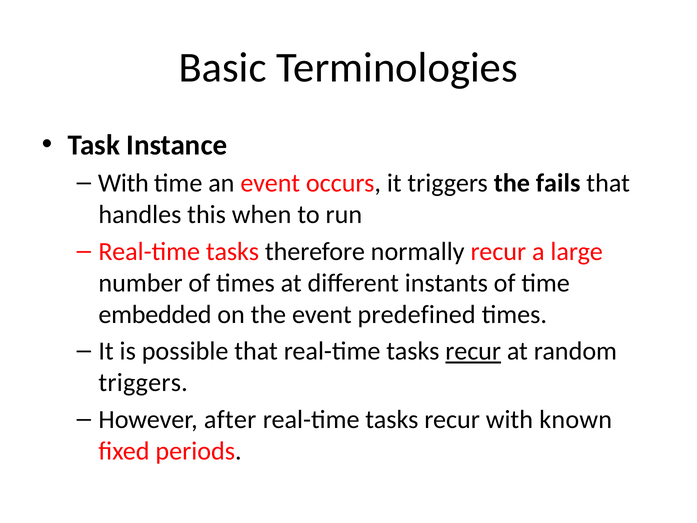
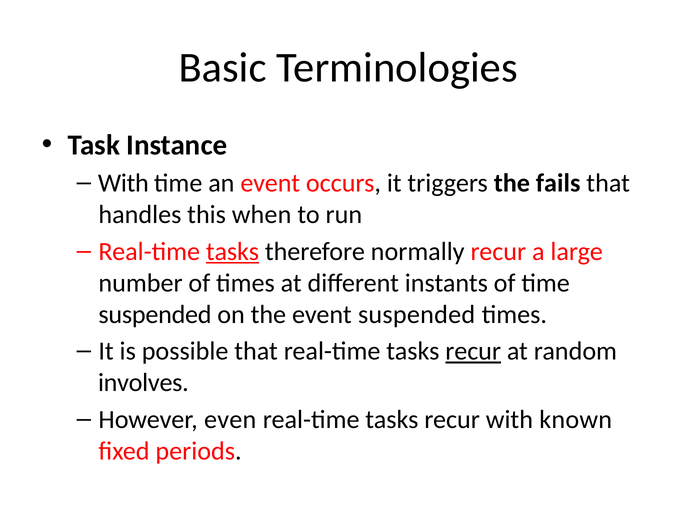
tasks underline: none -> present (233, 251)
embedded: embedded -> suspended (155, 314)
event predefined: predefined -> suspended (417, 314)
triggers: triggers -> involves (143, 382)
after: after -> even (230, 419)
